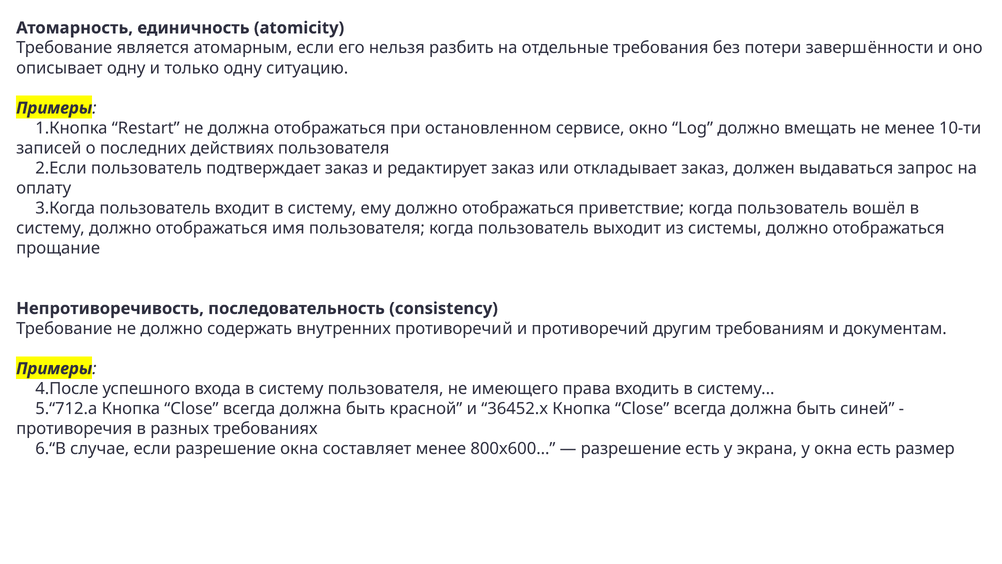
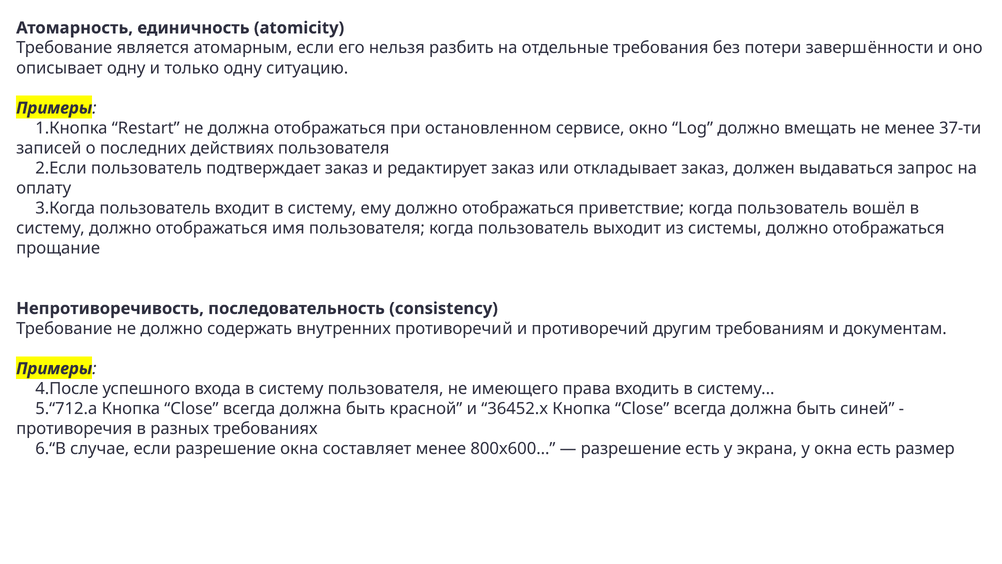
10-ти: 10-ти -> 37-ти (960, 128)
